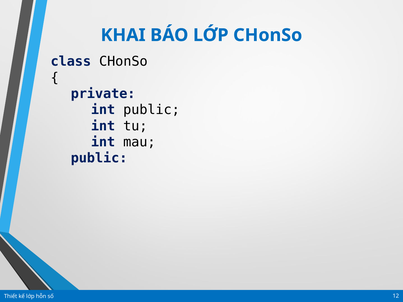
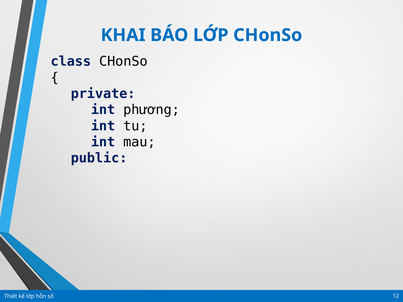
int public: public -> phương (152, 110)
